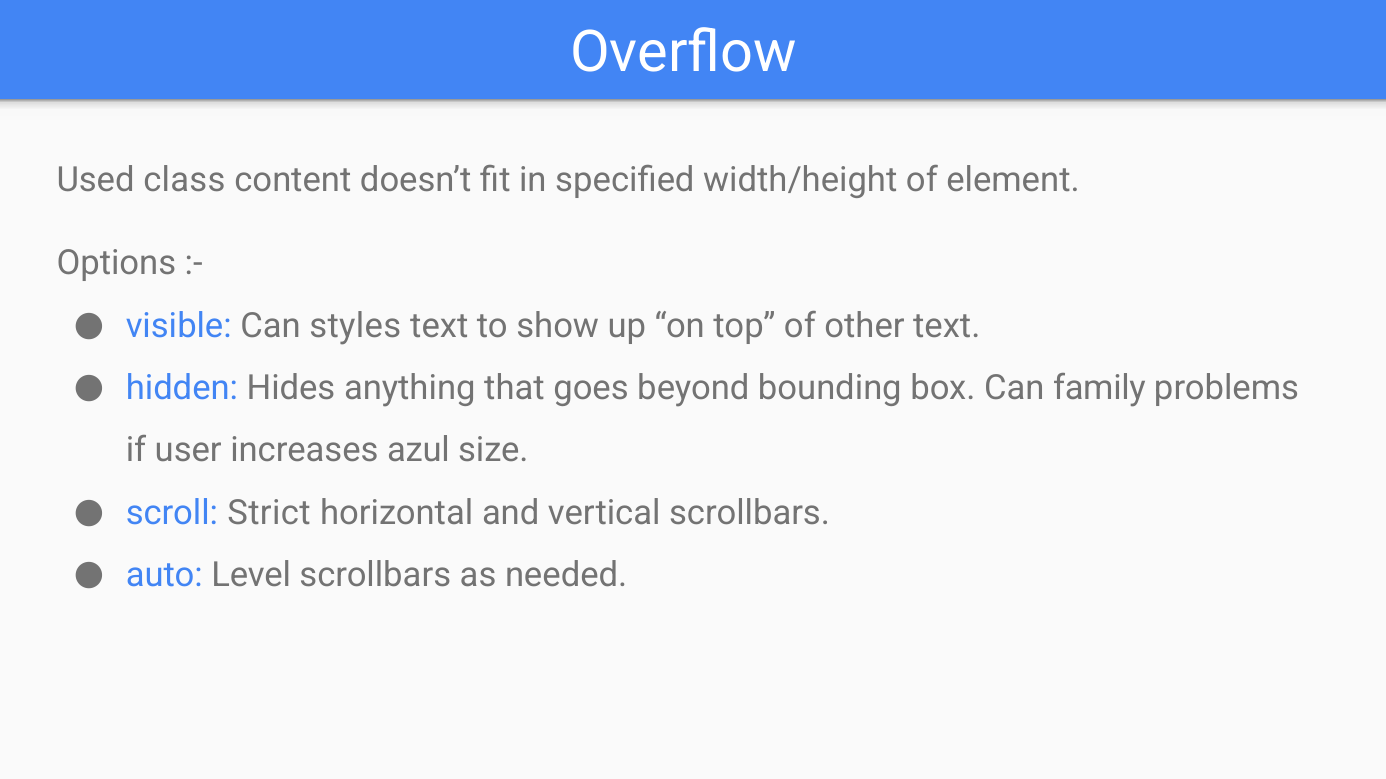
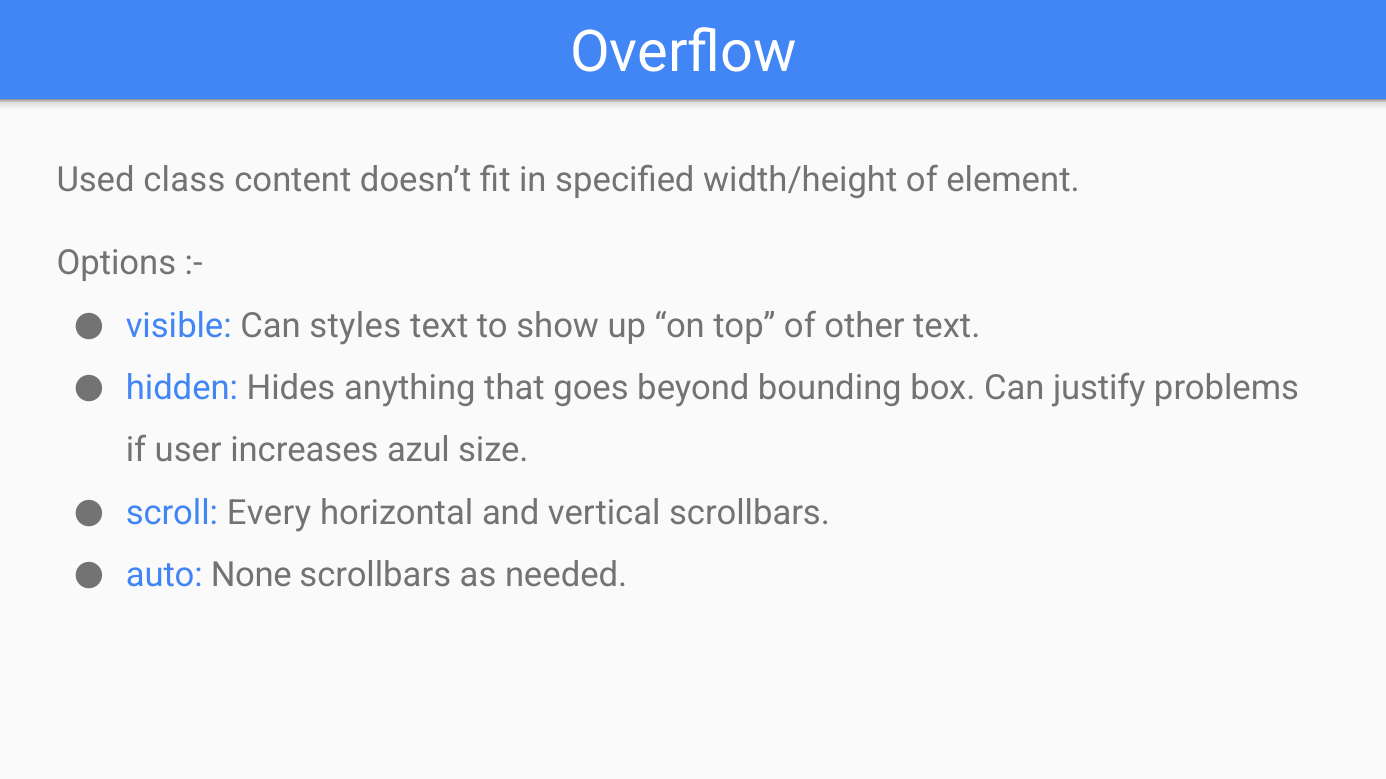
family: family -> justify (1099, 388)
Strict: Strict -> Every (269, 513)
Level: Level -> None (251, 575)
